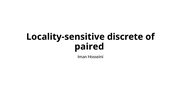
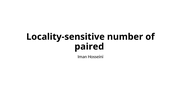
discrete: discrete -> number (125, 37)
